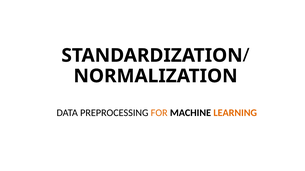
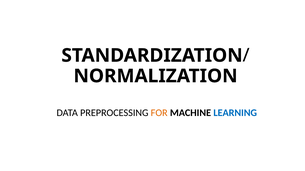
LEARNING colour: orange -> blue (235, 113)
